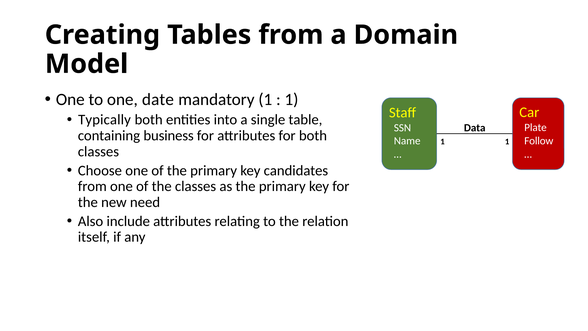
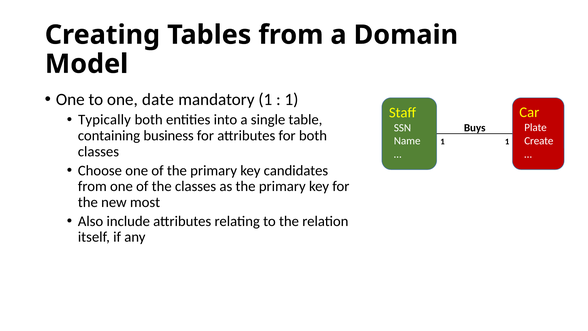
Data: Data -> Buys (475, 128)
Follow: Follow -> Create (539, 141)
need: need -> most (145, 202)
